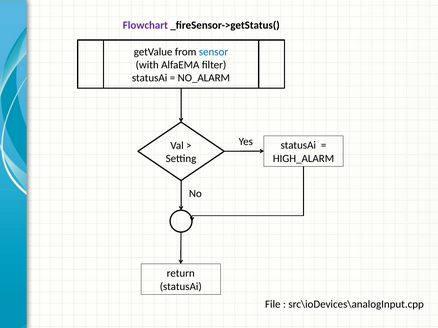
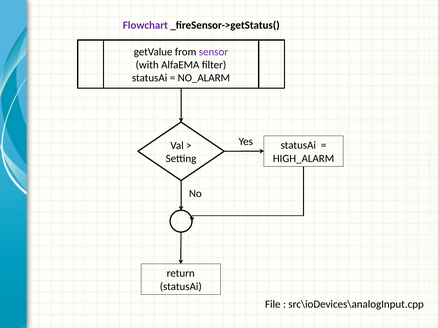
sensor colour: blue -> purple (214, 52)
